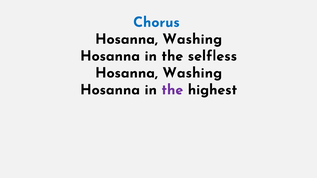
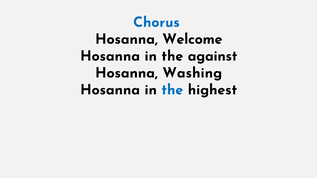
Washing: Washing -> Welcome (192, 39)
selfless: selfless -> against (213, 56)
the colour: purple -> blue (172, 90)
